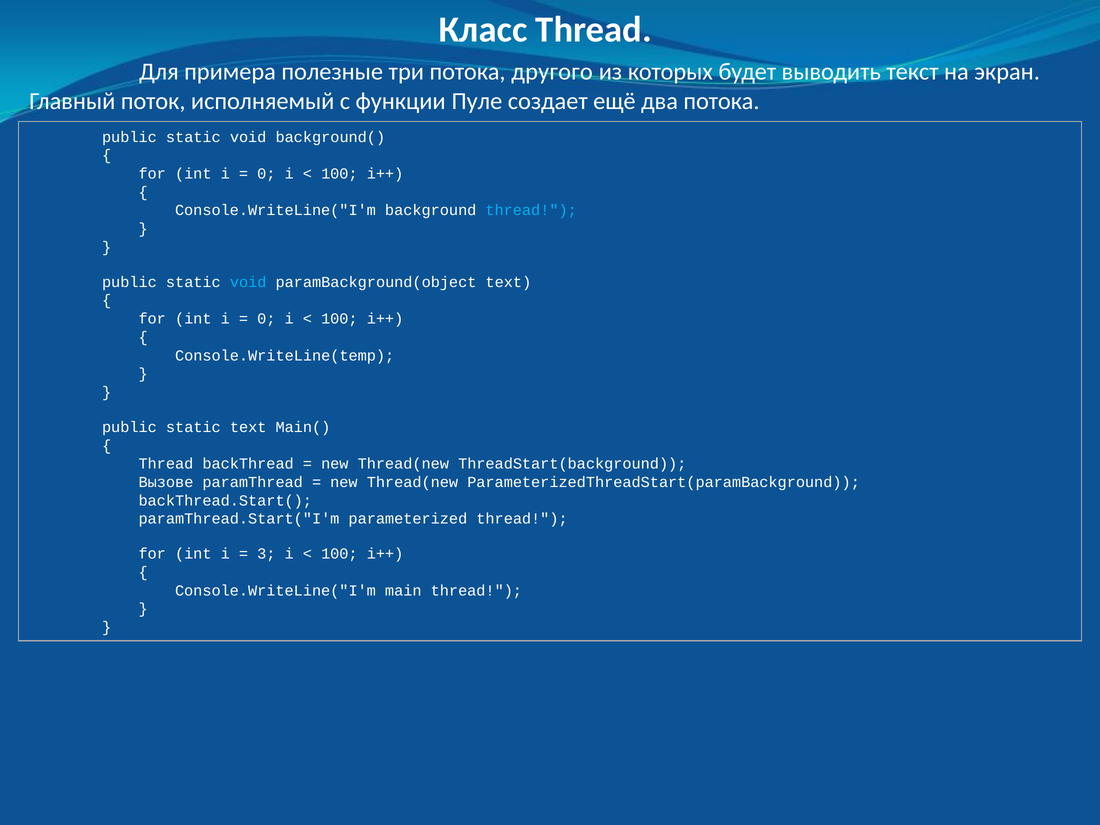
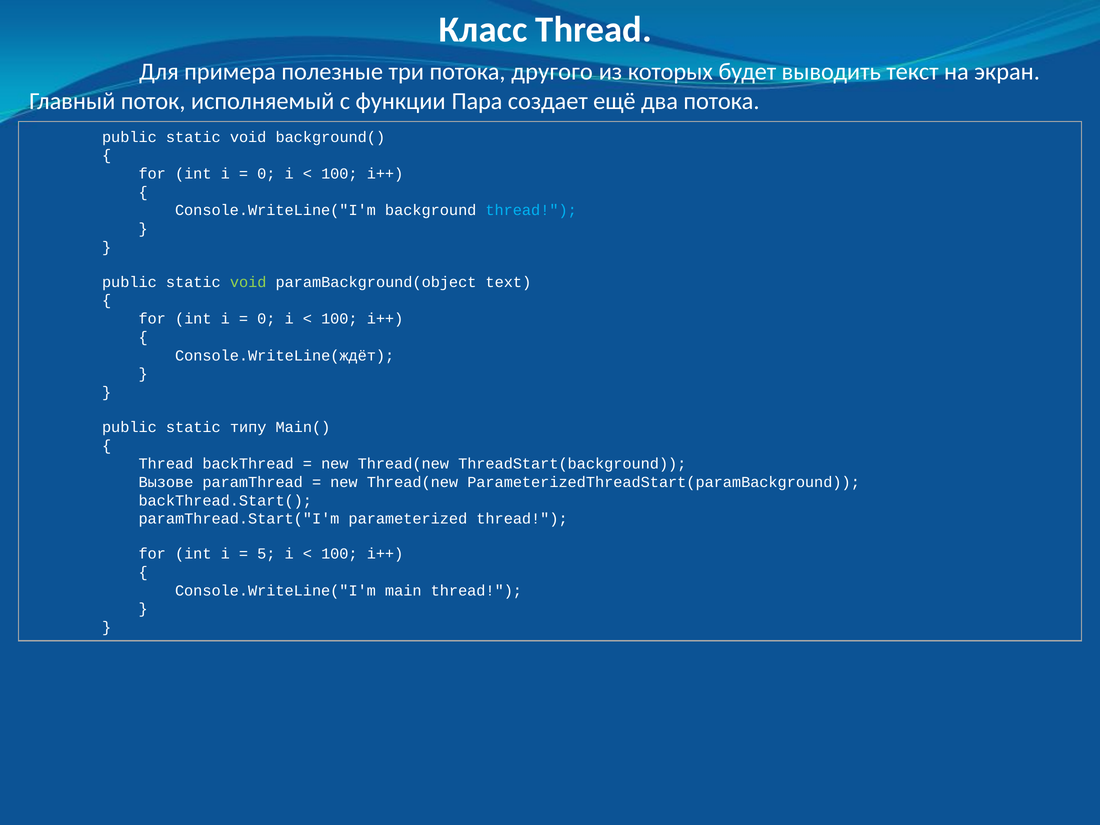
Пуле: Пуле -> Пара (477, 101)
void colour: light blue -> light green (248, 282)
Console.WriteLine(temp: Console.WriteLine(temp -> Console.WriteLine(ждёт (285, 355)
static text: text -> типу (248, 427)
3: 3 -> 5 (266, 554)
